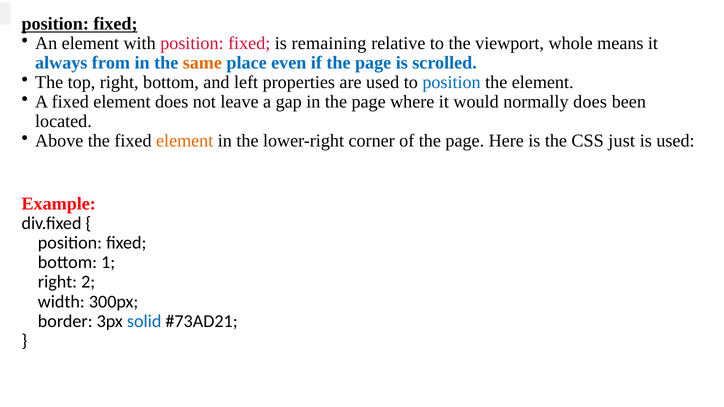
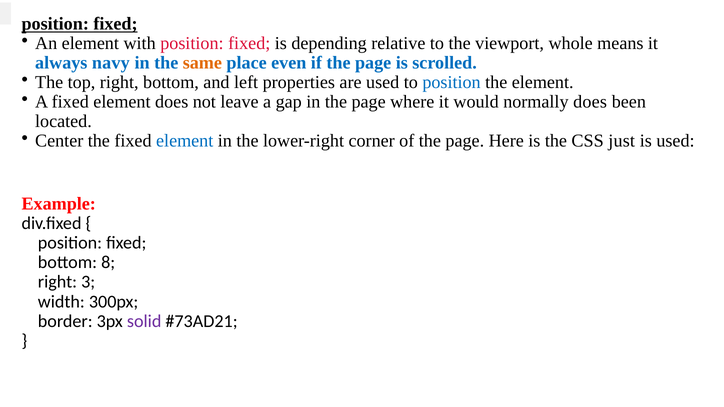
remaining: remaining -> depending (329, 43)
from: from -> navy (111, 63)
Above: Above -> Center (59, 141)
element colour: orange -> blue (185, 141)
1: 1 -> 8 (108, 263)
2: 2 -> 3 (88, 282)
solid colour: blue -> purple (144, 321)
